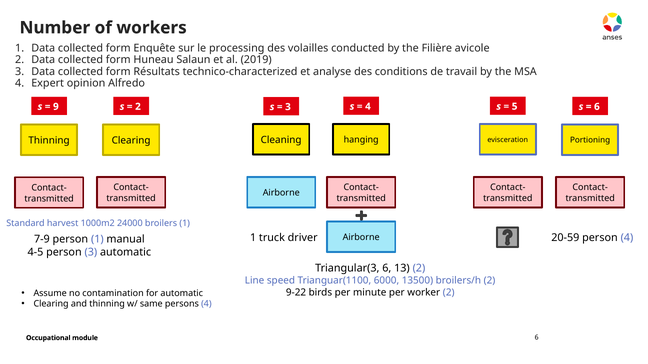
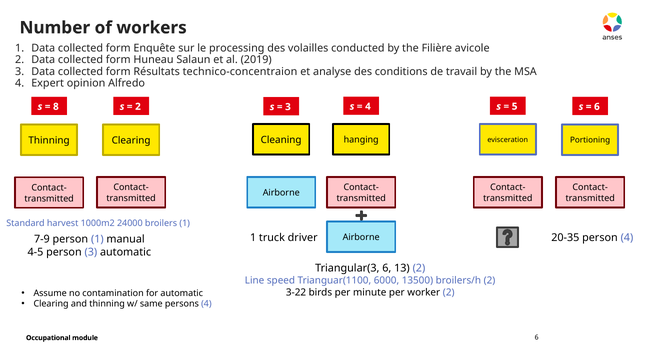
technico-characterized: technico-characterized -> technico-concentraion (240, 72)
9: 9 -> 8 (56, 107)
20-59: 20-59 -> 20-35 (565, 238)
9-22: 9-22 -> 3-22 (296, 293)
